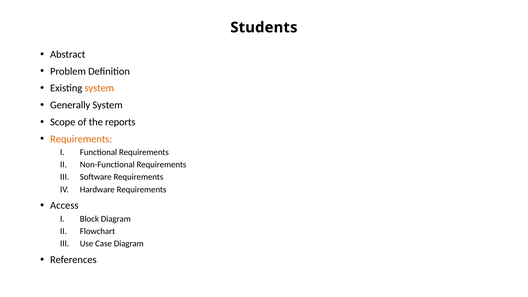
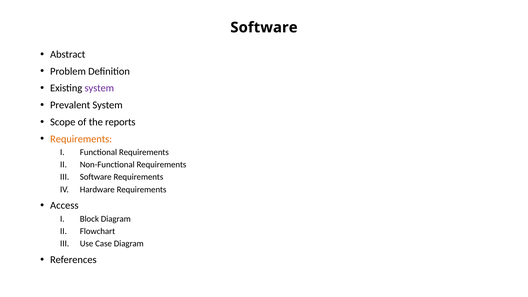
Students: Students -> Software (264, 27)
system colour: orange -> purple (99, 88)
Generally: Generally -> Prevalent (70, 105)
